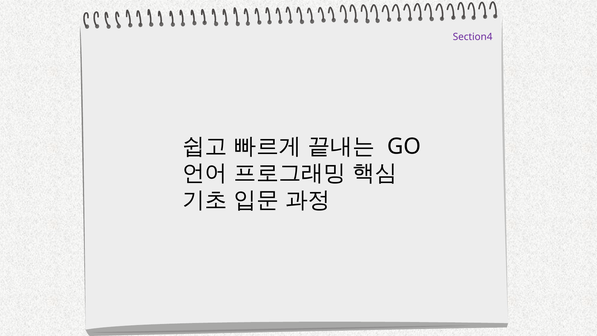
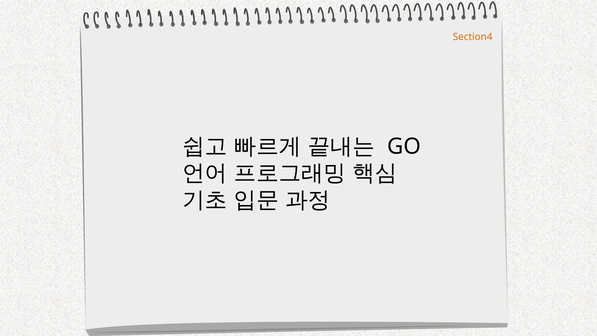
Section4 colour: purple -> orange (473, 37)
